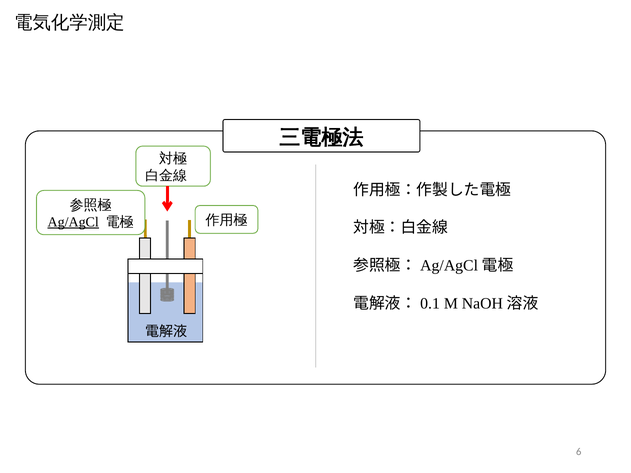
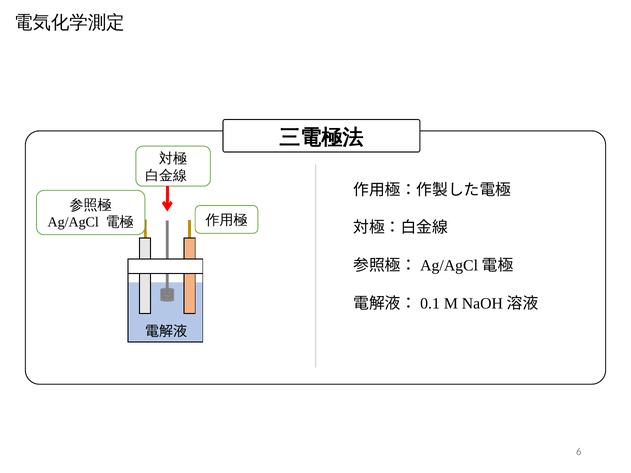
Ag/AgCl underline: present -> none (73, 222)
